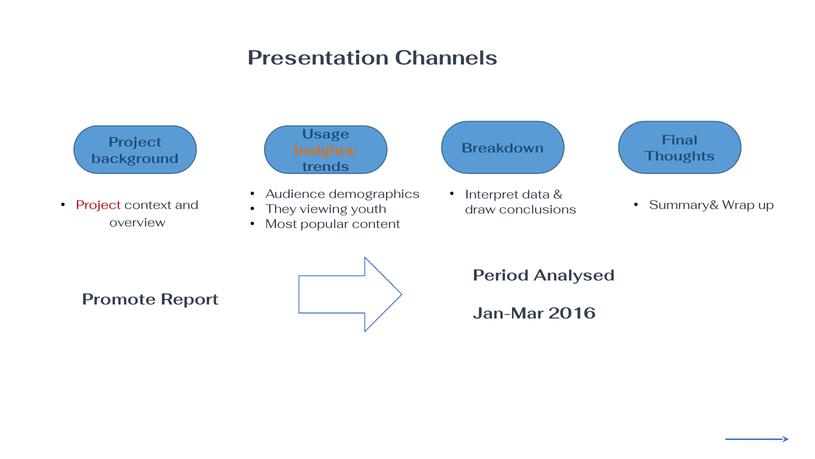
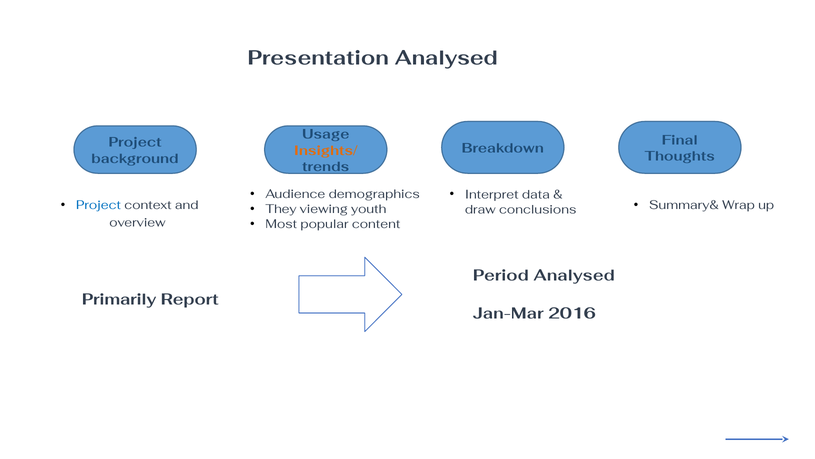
Presentation Channels: Channels -> Analysed (446, 58)
Project colour: red -> blue (99, 205)
Promote: Promote -> Primarily (119, 299)
